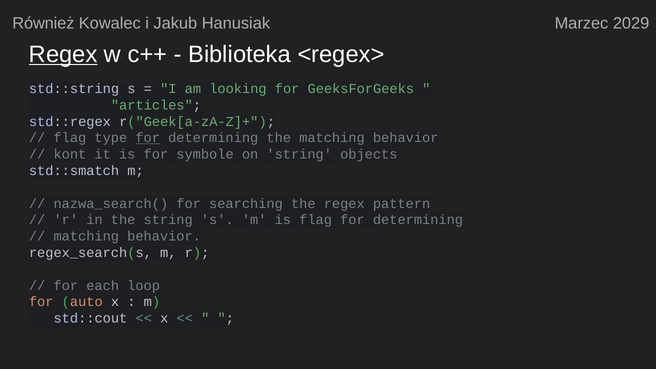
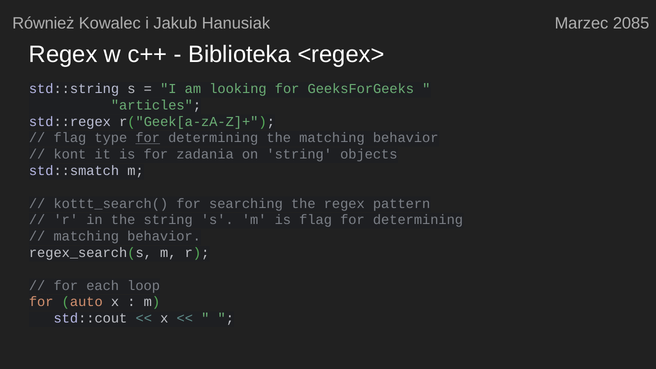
2029: 2029 -> 2085 (631, 23)
Regex underline: present -> none (63, 54)
symbole: symbole -> zadania (205, 154)
nazwa_search(: nazwa_search( -> kottt_search( (111, 204)
